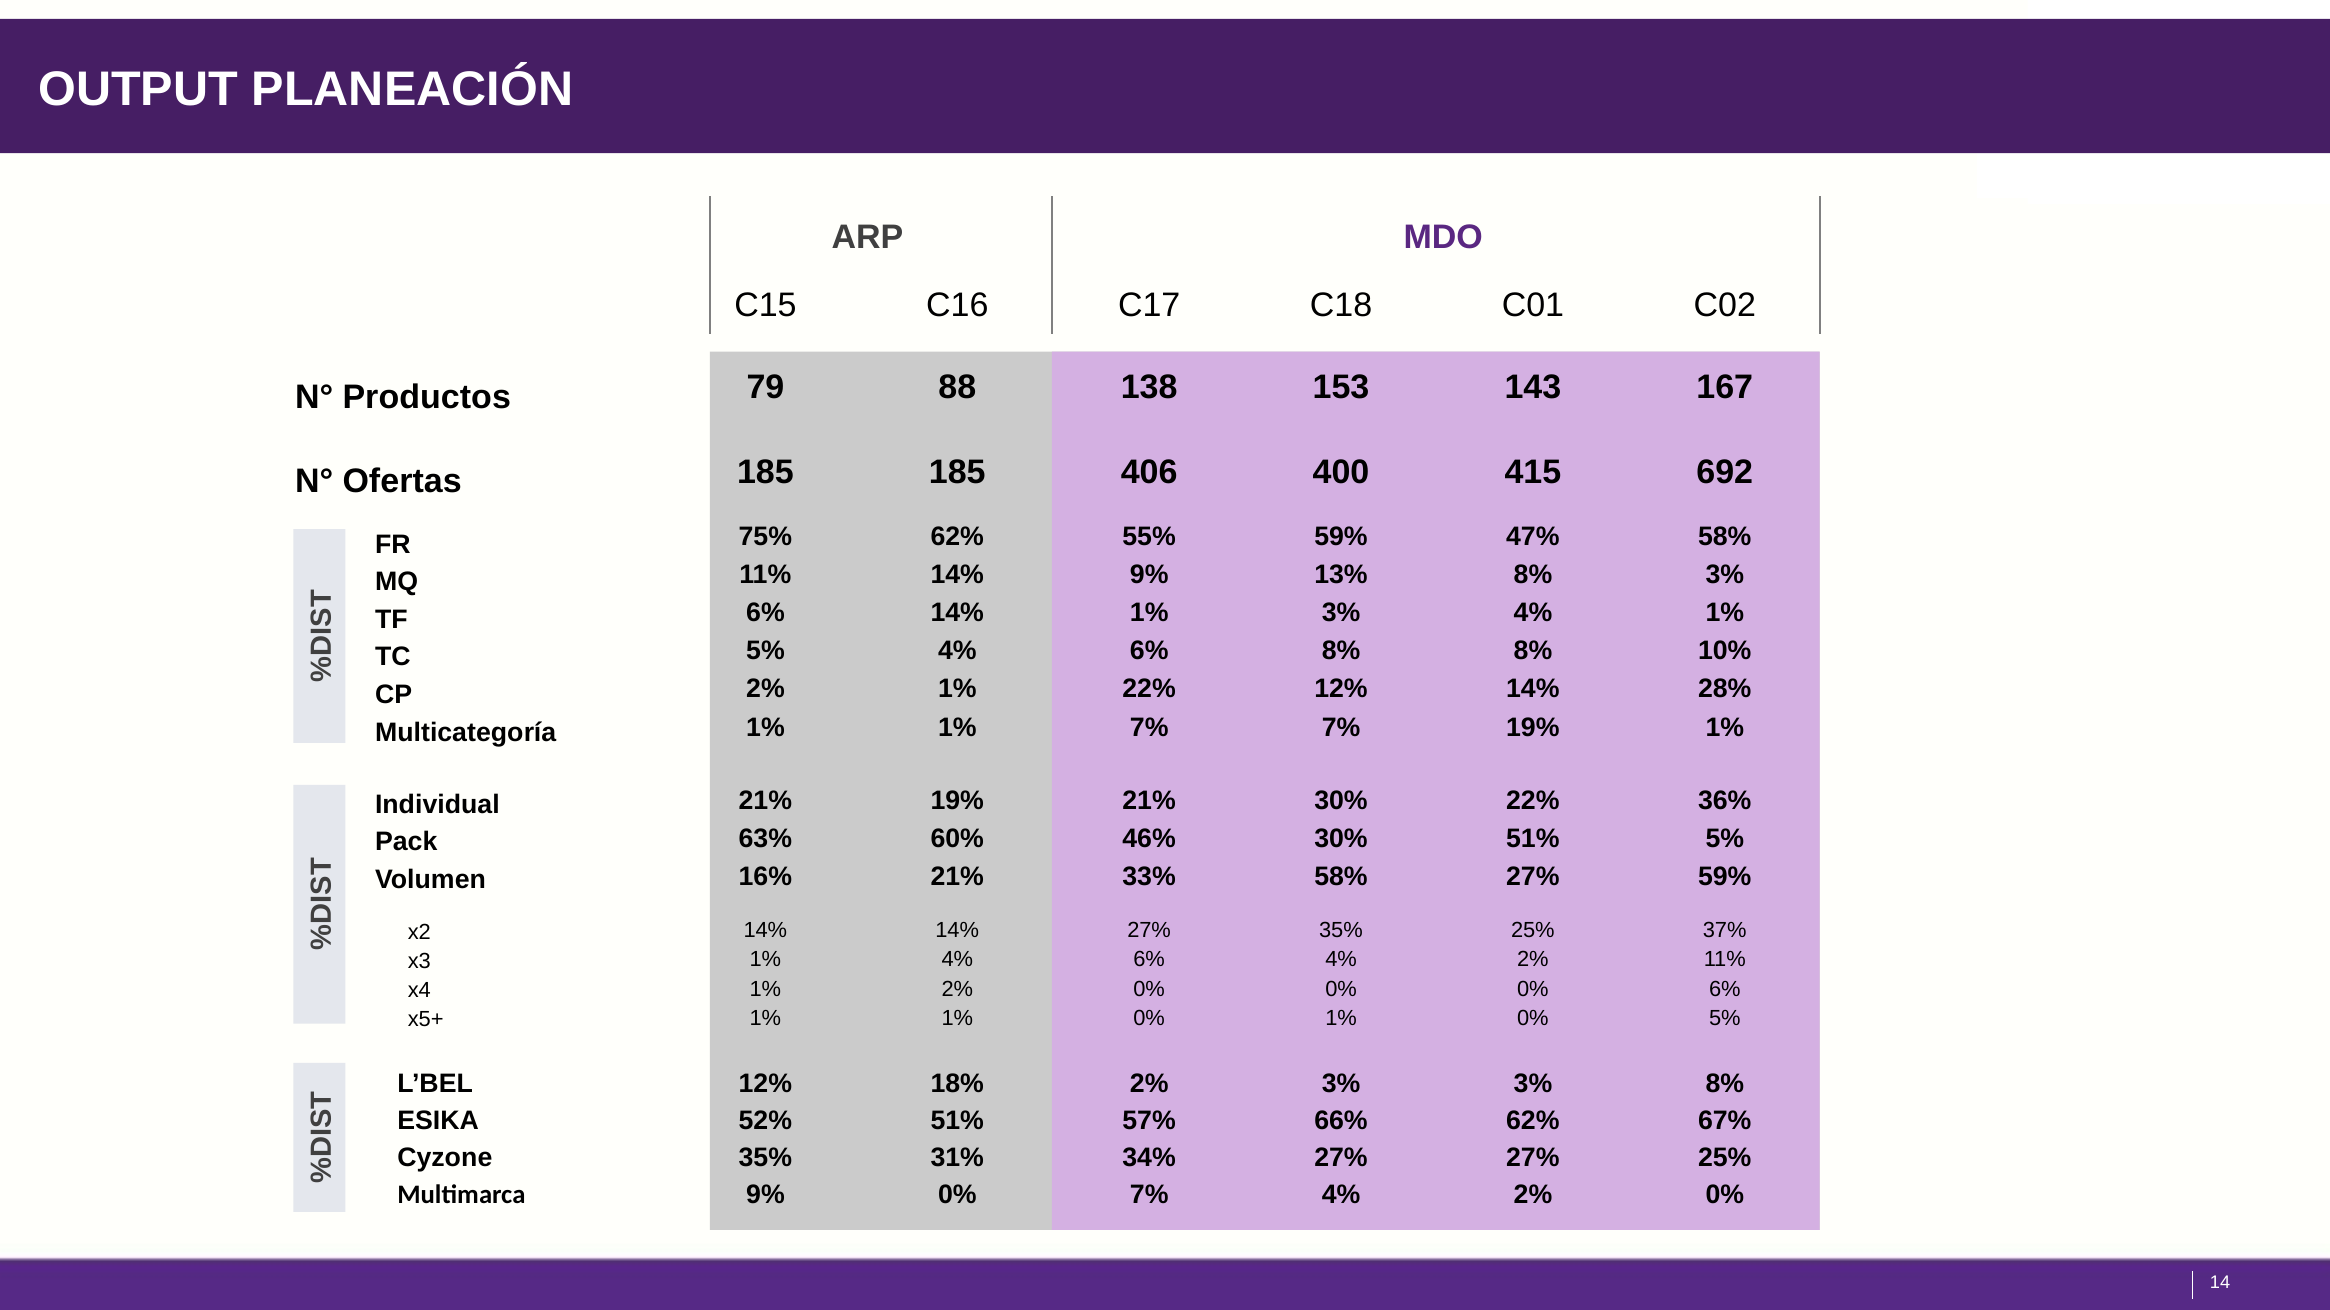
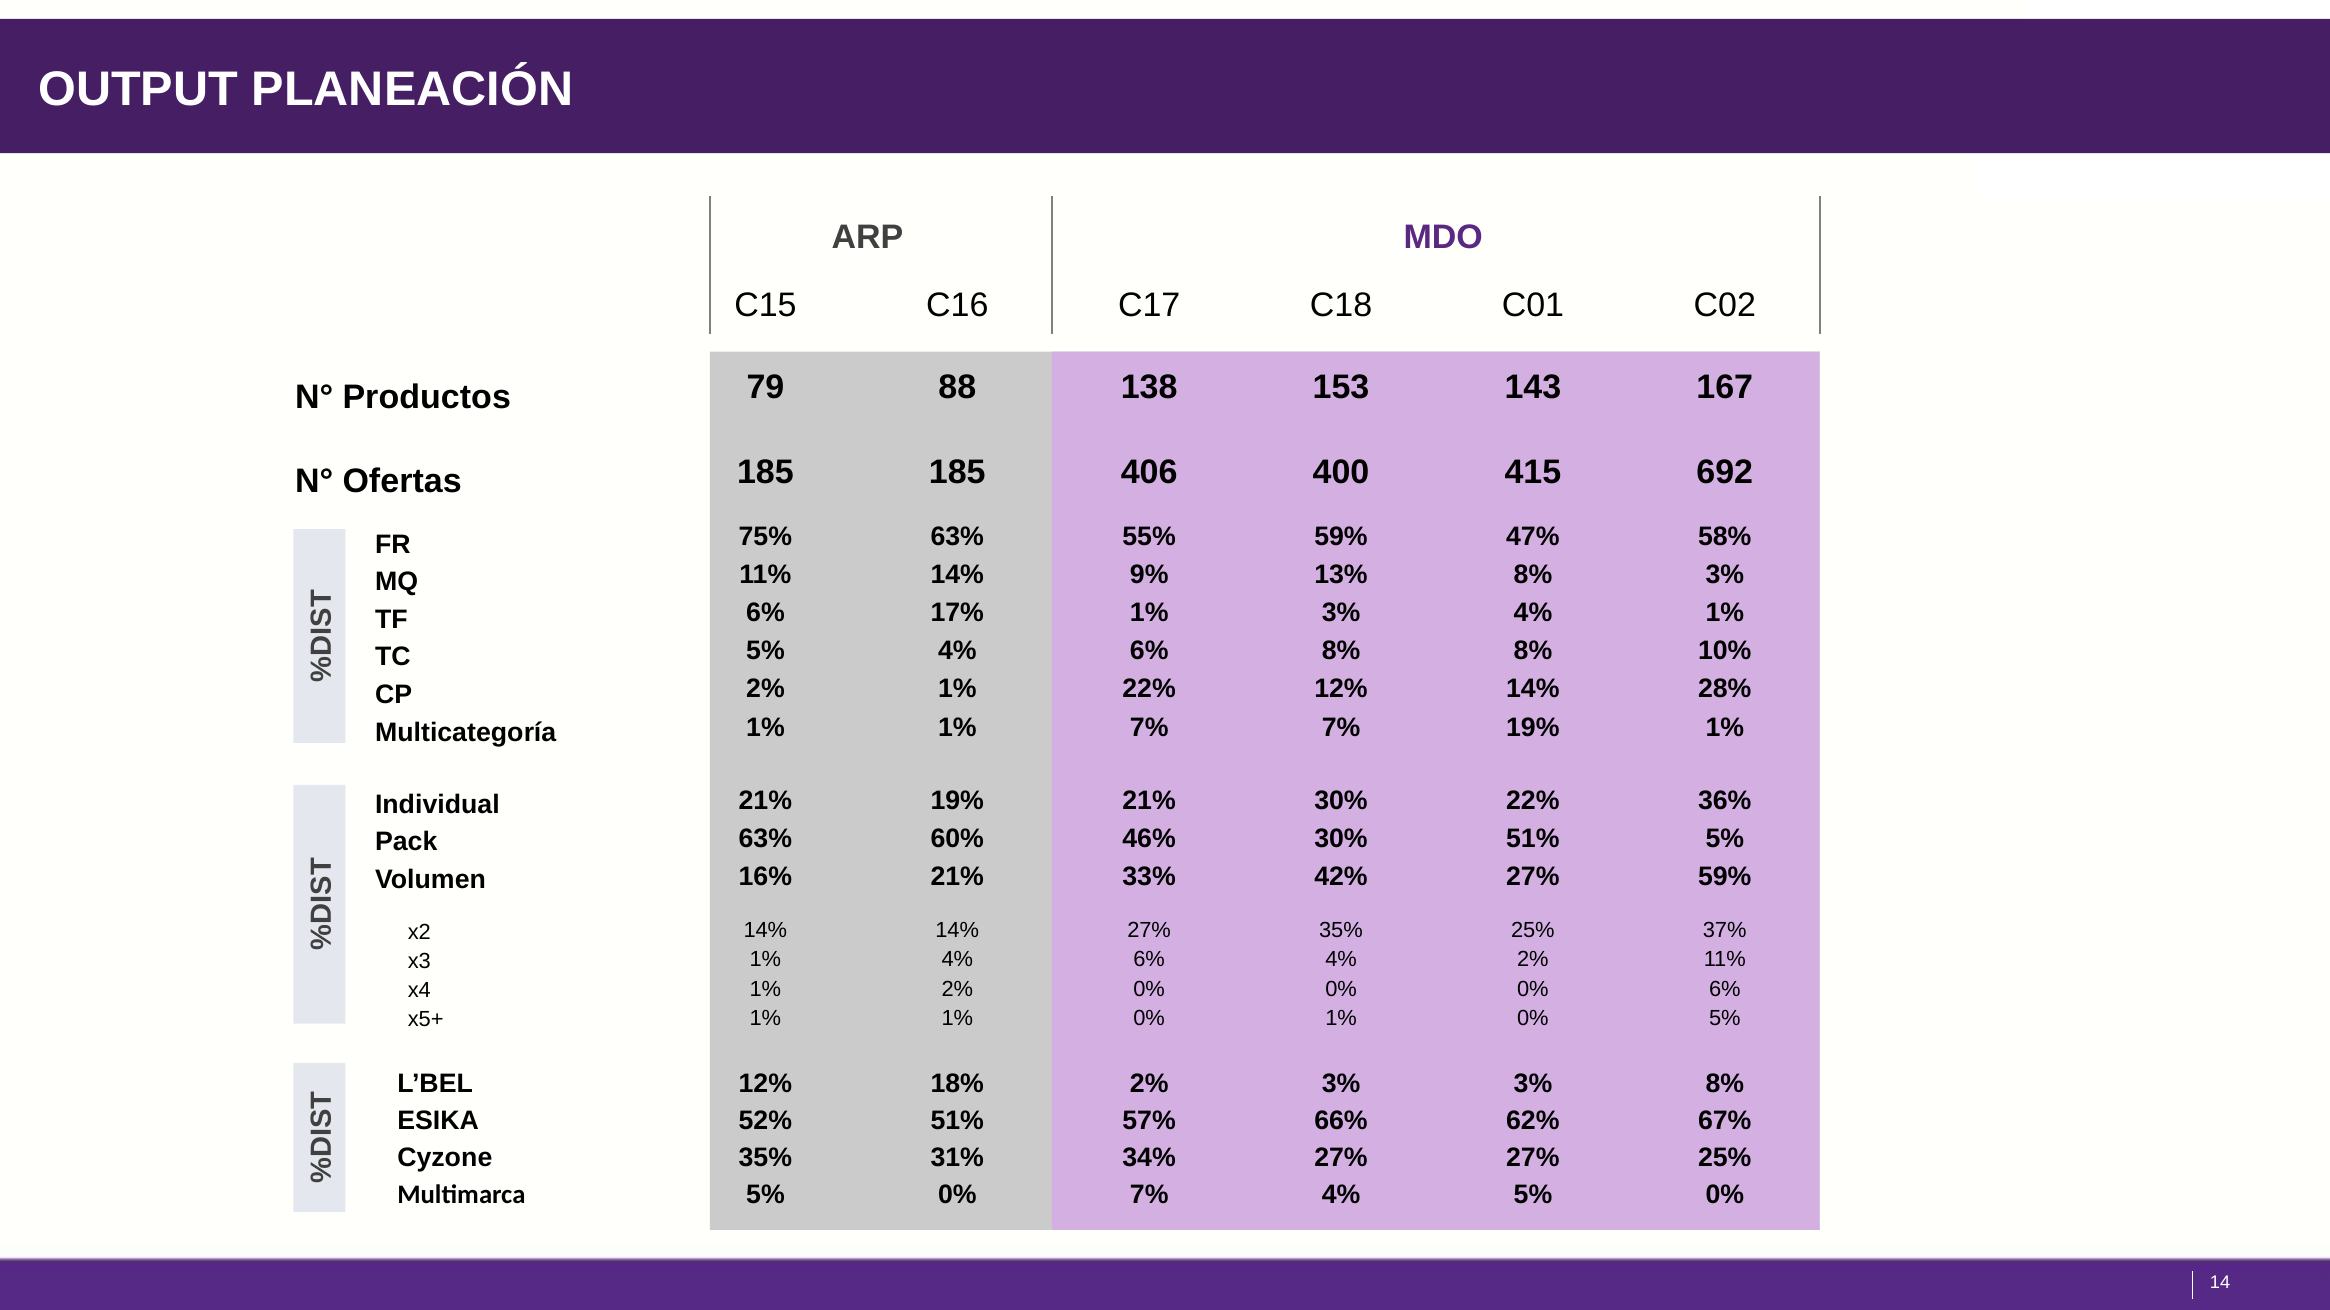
75% 62%: 62% -> 63% (957, 537)
6% 14%: 14% -> 17% (957, 613)
33% 58%: 58% -> 42% (1341, 877)
9%: 9% -> 5% (765, 1195)
7% 4% 2%: 2% -> 5% (1533, 1195)
